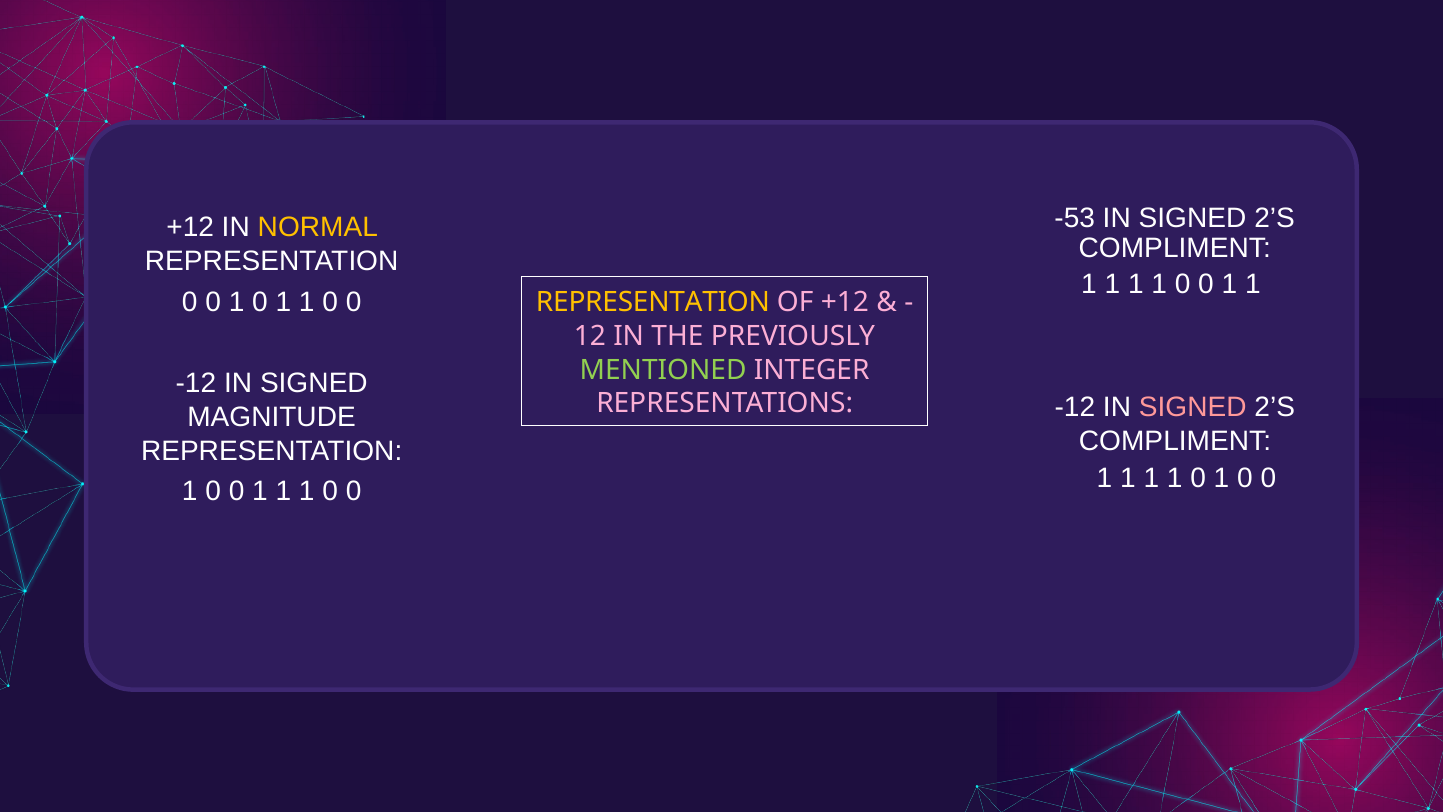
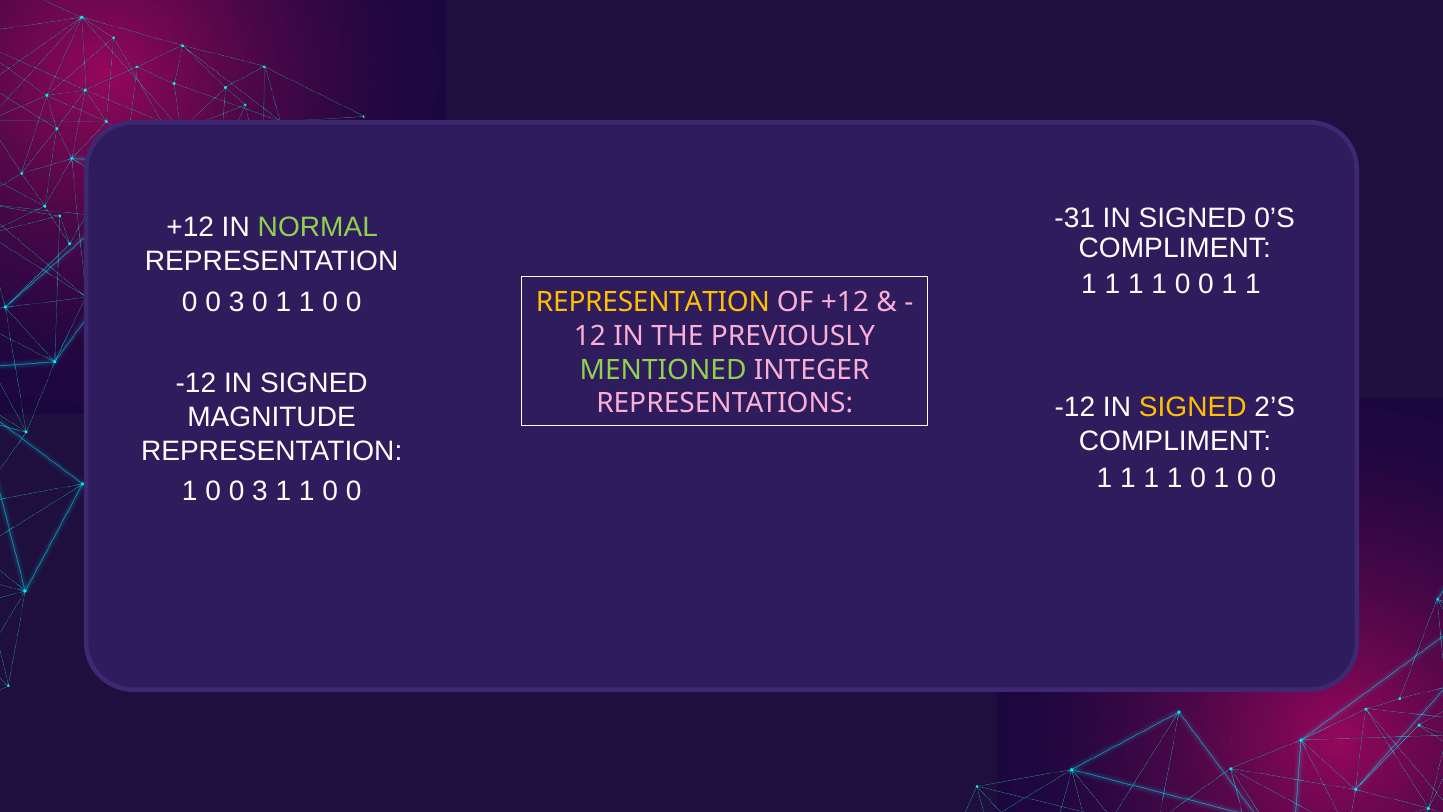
-53: -53 -> -31 (1075, 218)
2’S: 2’S -> 0’S (1275, 218)
NORMAL colour: yellow -> light green (318, 227)
1: 1 -> 3 (237, 302)
SIGNED colour: pink -> yellow (1193, 407)
1: 1 -> 3 (260, 491)
